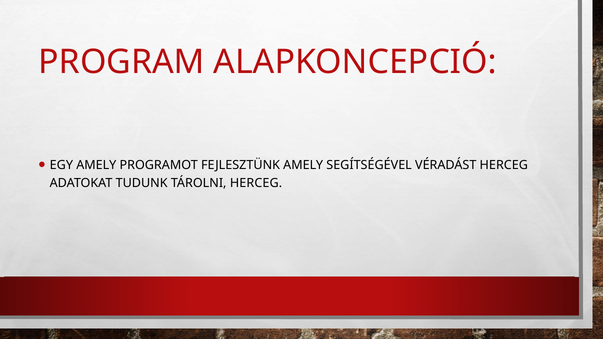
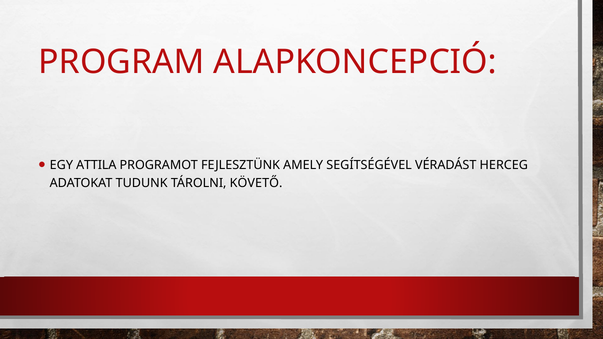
EGY AMELY: AMELY -> ATTILA (96, 165)
TÁROLNI HERCEG: HERCEG -> KÖVETŐ (256, 183)
